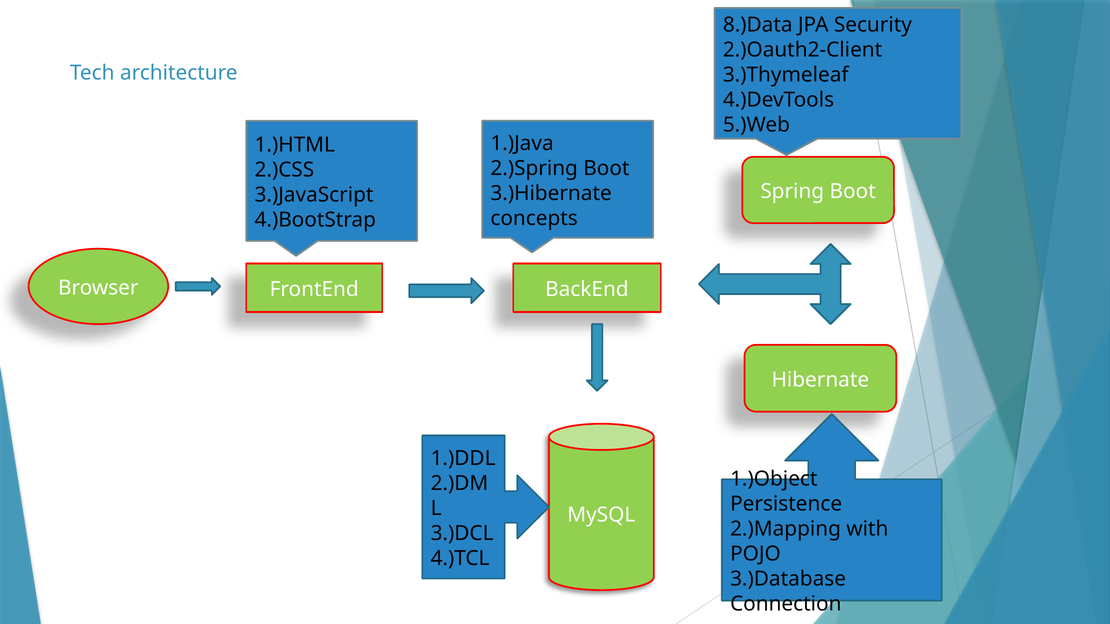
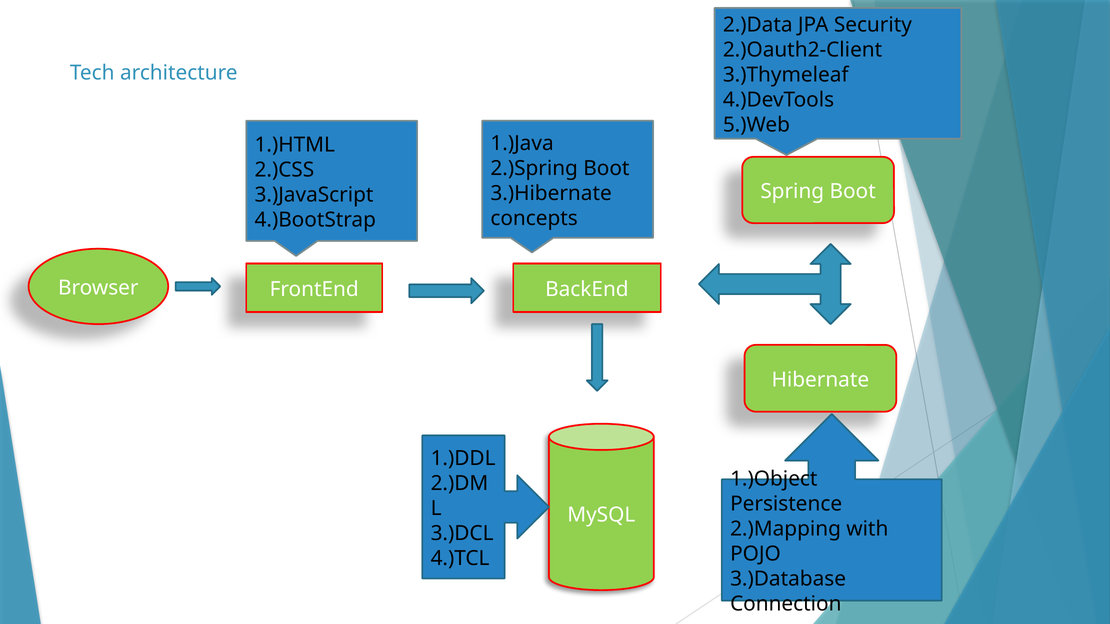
8.)Data: 8.)Data -> 2.)Data (758, 25)
